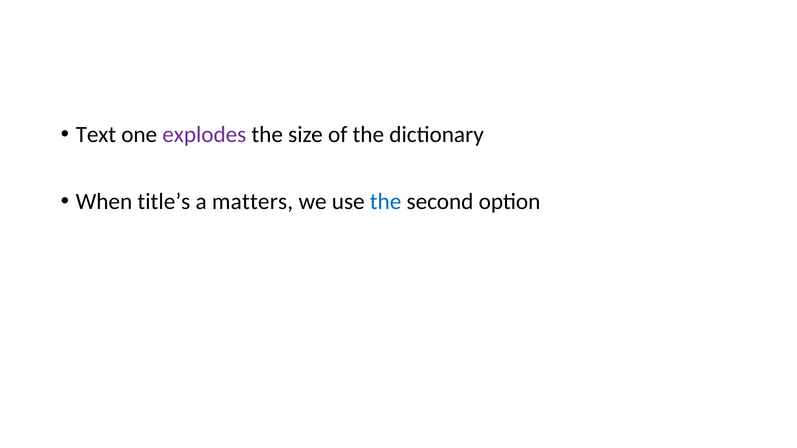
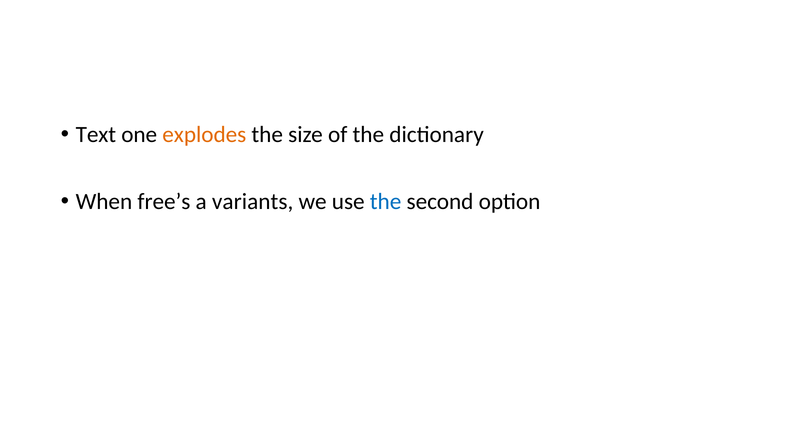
explodes colour: purple -> orange (204, 135)
title’s: title’s -> free’s (164, 202)
matters: matters -> variants (253, 202)
